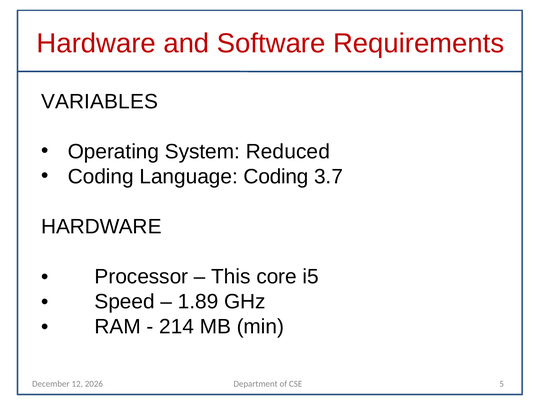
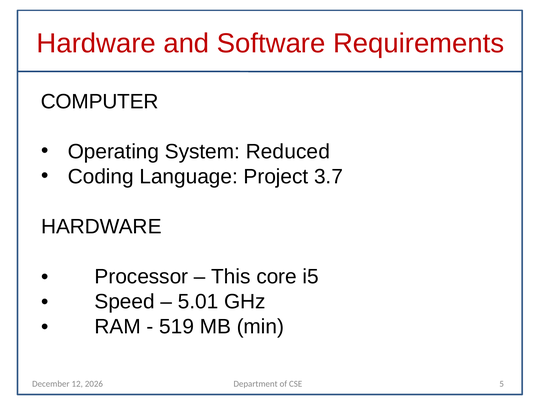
VARIABLES: VARIABLES -> COMPUTER (100, 101)
Language Coding: Coding -> Project (276, 177)
1.89: 1.89 -> 5.01 (198, 302)
214: 214 -> 519 (177, 327)
